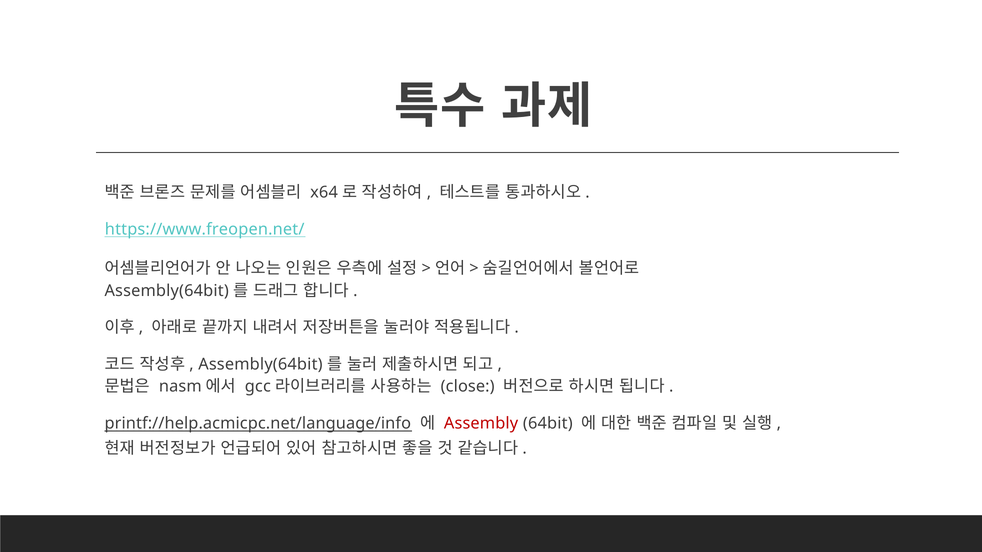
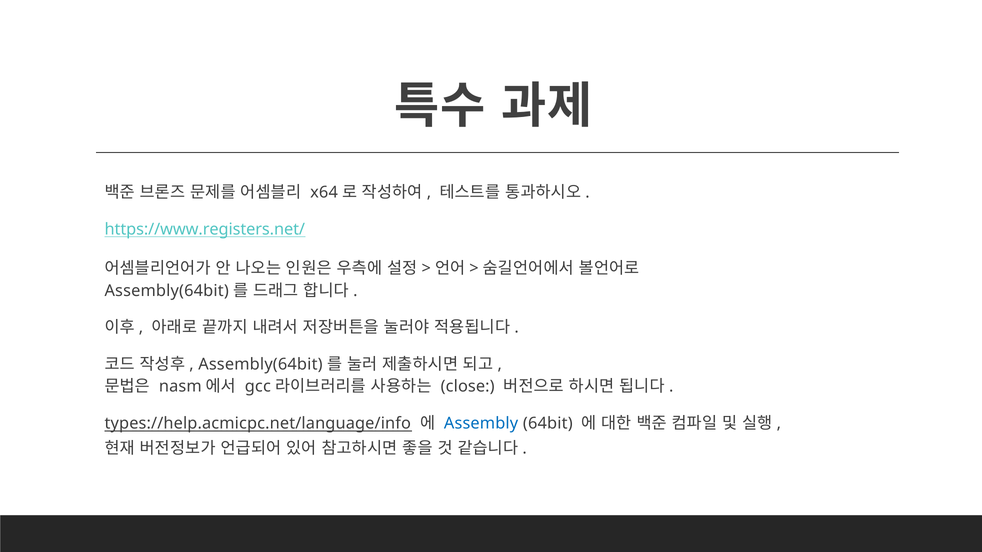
https://www.freopen.net/: https://www.freopen.net/ -> https://www.registers.net/ (205, 229)
printf://help.acmicpc.net/language/info: printf://help.acmicpc.net/language/info -> types://help.acmicpc.net/language/info (258, 424)
Assembly colour: red -> blue (481, 424)
